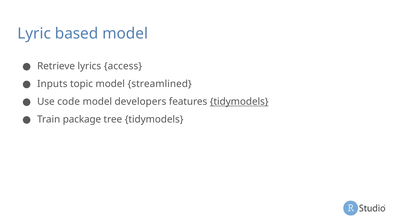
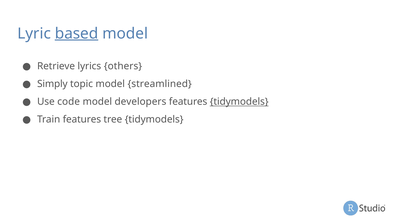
based underline: none -> present (77, 33)
access: access -> others (123, 66)
Inputs: Inputs -> Simply (52, 84)
Train package: package -> features (82, 120)
